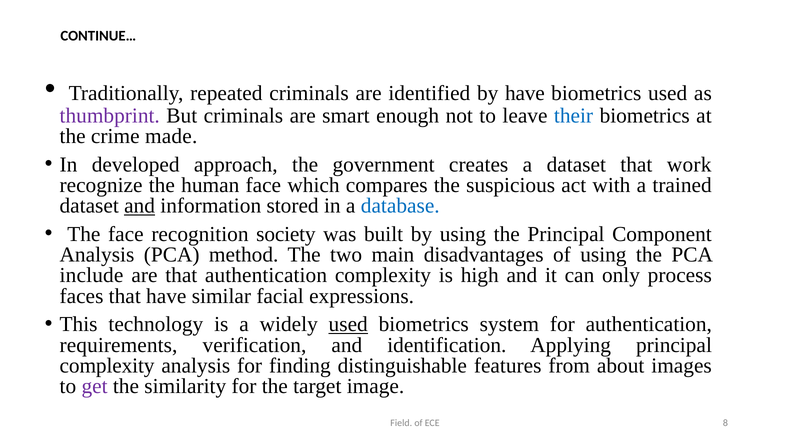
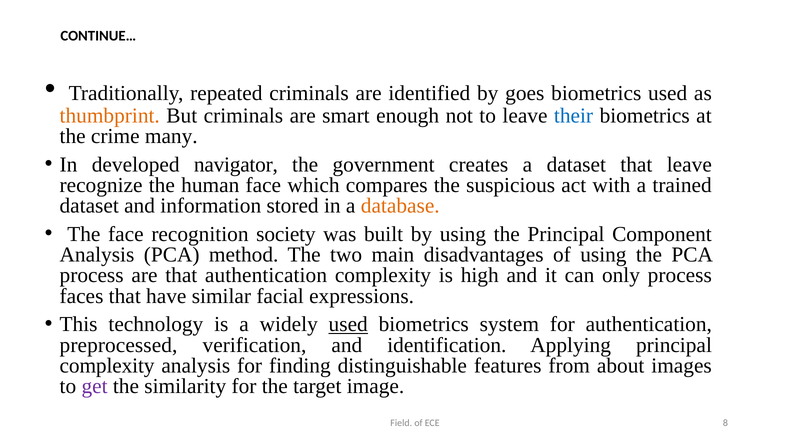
by have: have -> goes (525, 93)
thumbprint colour: purple -> orange (110, 116)
made: made -> many (171, 136)
approach: approach -> navigator (236, 165)
that work: work -> leave (689, 165)
and underline: present -> none (140, 206)
database colour: blue -> orange (400, 206)
include: include -> process (92, 276)
requirements: requirements -> preprocessed (119, 345)
